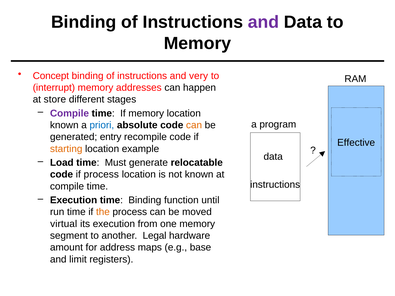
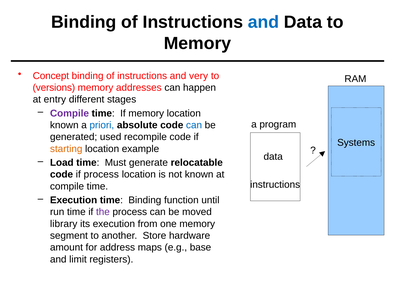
and colour: purple -> blue (264, 22)
interrupt: interrupt -> versions (54, 88)
store: store -> entry (55, 100)
can colour: orange -> blue (194, 125)
entry: entry -> used (111, 137)
Effective: Effective -> Systems (356, 143)
the colour: orange -> purple (103, 212)
virtual: virtual -> library (64, 224)
Legal: Legal -> Store (154, 236)
